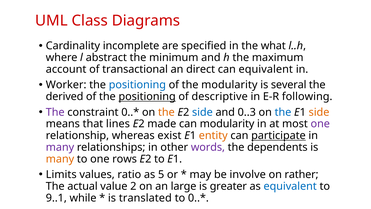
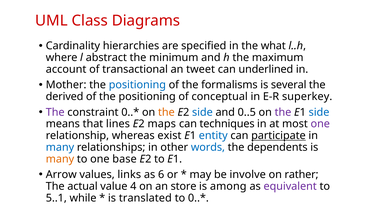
incomplete: incomplete -> hierarchies (131, 46)
direct: direct -> tweet (201, 69)
can equivalent: equivalent -> underlined (266, 69)
Worker: Worker -> Mother (66, 85)
the modularity: modularity -> formalisms (229, 85)
positioning underline: present -> none (147, 96)
descriptive: descriptive -> conceptual (220, 96)
following: following -> superkey (307, 96)
0..3: 0..3 -> 0..5 (247, 112)
the colour: blue -> purple (283, 112)
side colour: orange -> blue (319, 112)
made: made -> maps (162, 124)
can modularity: modularity -> techniques (227, 124)
entity colour: orange -> blue (213, 135)
many colour: purple -> blue (60, 147)
words colour: purple -> blue (208, 147)
rows: rows -> base (125, 159)
Limits: Limits -> Arrow (61, 174)
ratio: ratio -> links (129, 174)
5: 5 -> 6 (161, 174)
2: 2 -> 4 (133, 186)
large: large -> store (184, 186)
greater: greater -> among (228, 186)
equivalent colour: blue -> purple (290, 186)
9..1: 9..1 -> 5..1 (56, 198)
